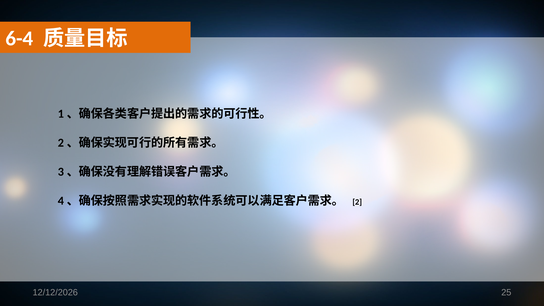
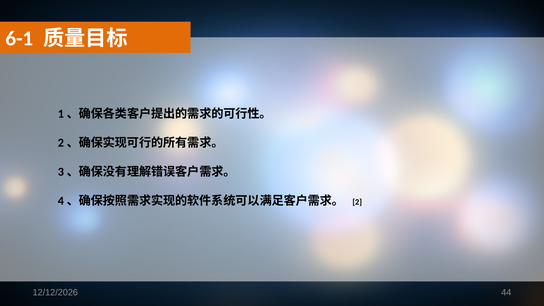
6-4: 6-4 -> 6-1 (19, 39)
25: 25 -> 44 (506, 292)
